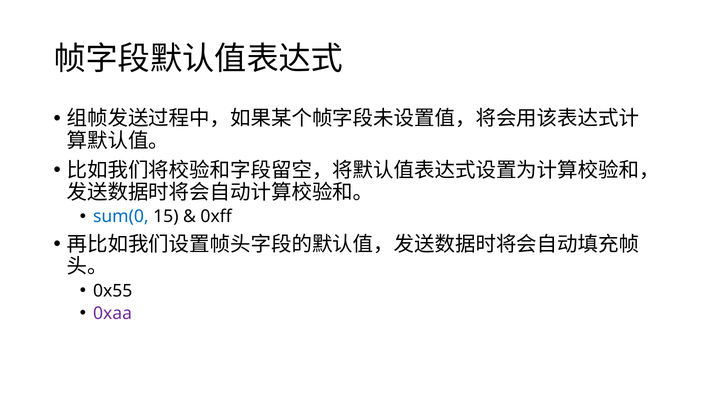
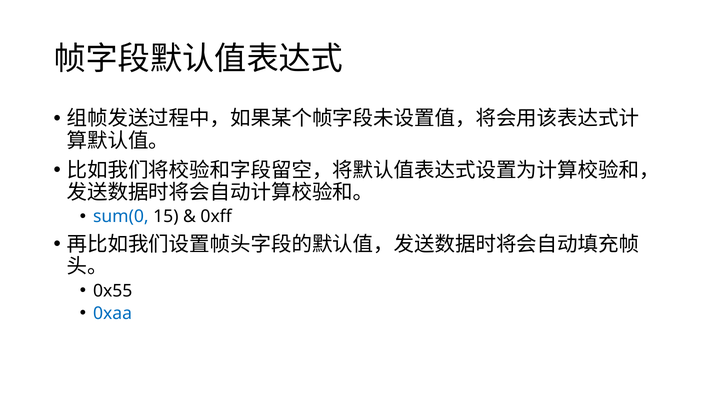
0xaa colour: purple -> blue (113, 313)
